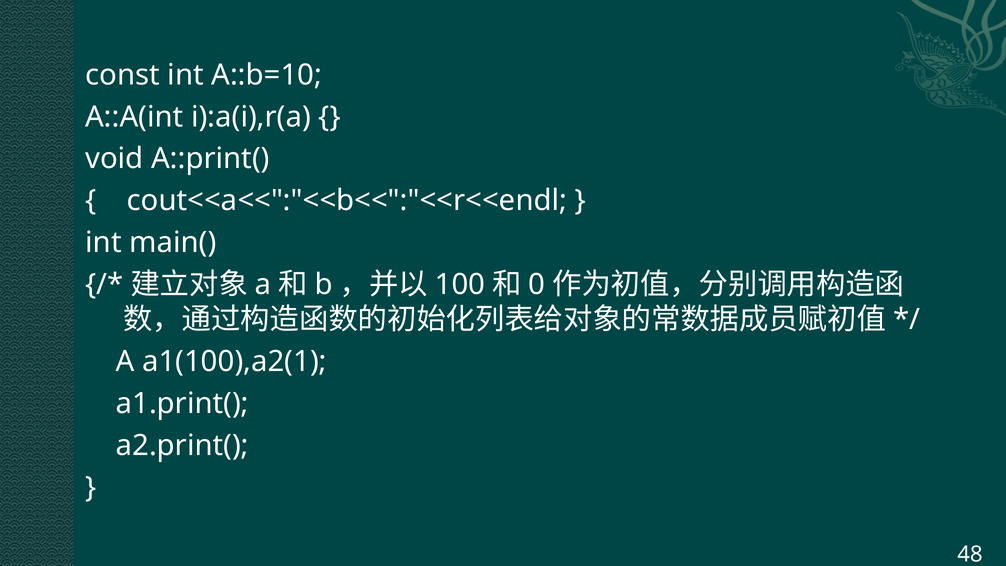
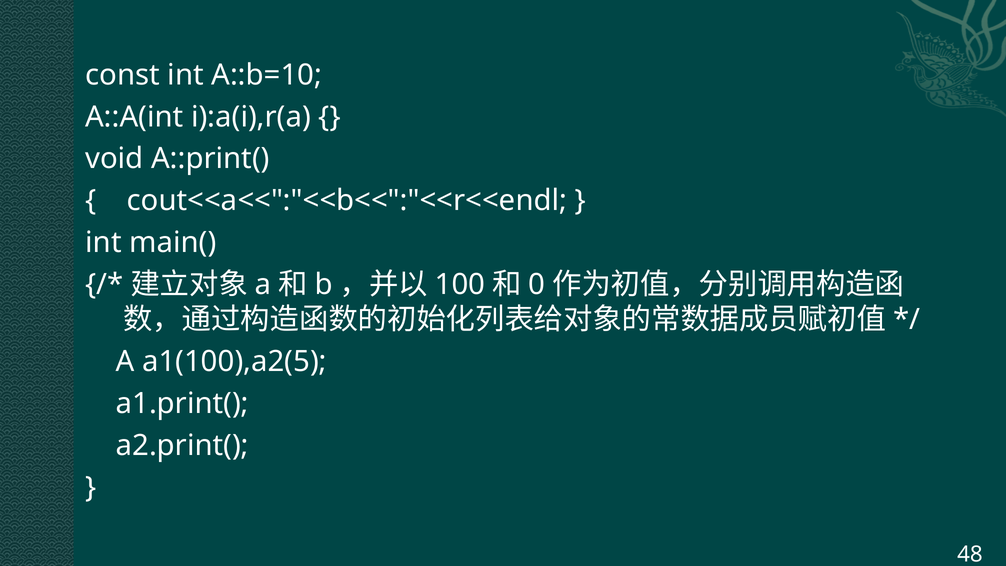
a1(100),a2(1: a1(100),a2(1 -> a1(100),a2(5 (234, 362)
